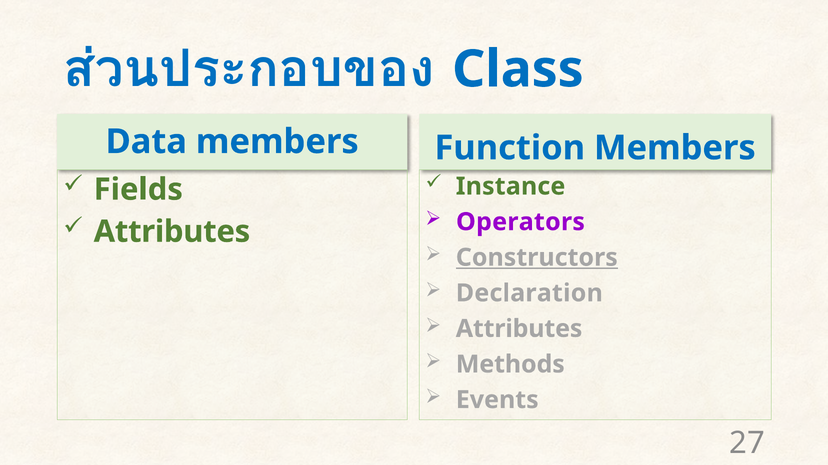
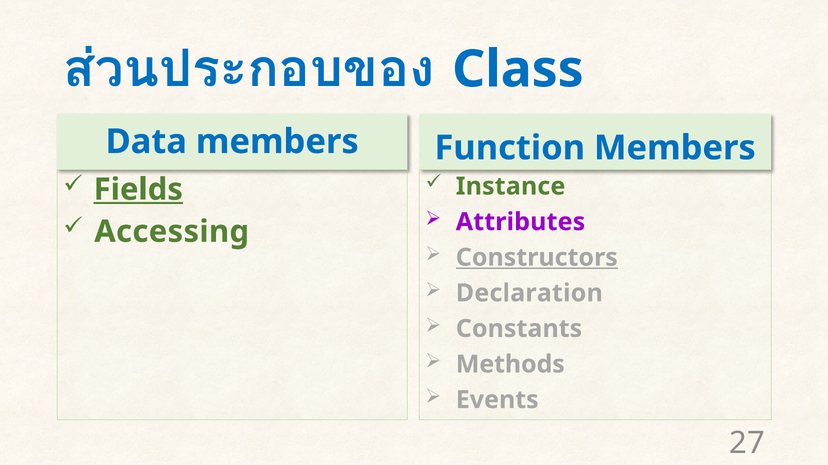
Fields underline: none -> present (138, 190)
Operators: Operators -> Attributes (521, 222)
Attributes: Attributes -> Accessing (172, 232)
Attributes: Attributes -> Constants (519, 329)
